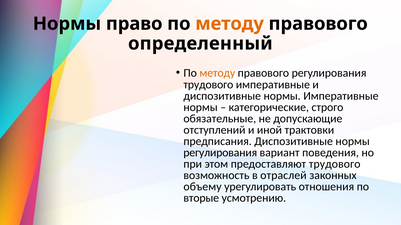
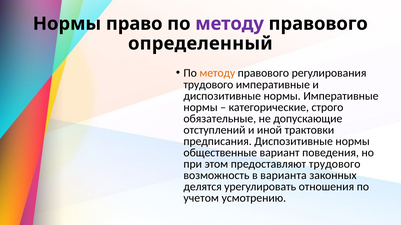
методу colour: orange -> purple (230, 24)
регулирования: регулирования -> общественные (220, 153)
отраслей: отраслей -> варианта (283, 176)
объему: объему -> делятся (203, 187)
вторые: вторые -> учетом (201, 198)
